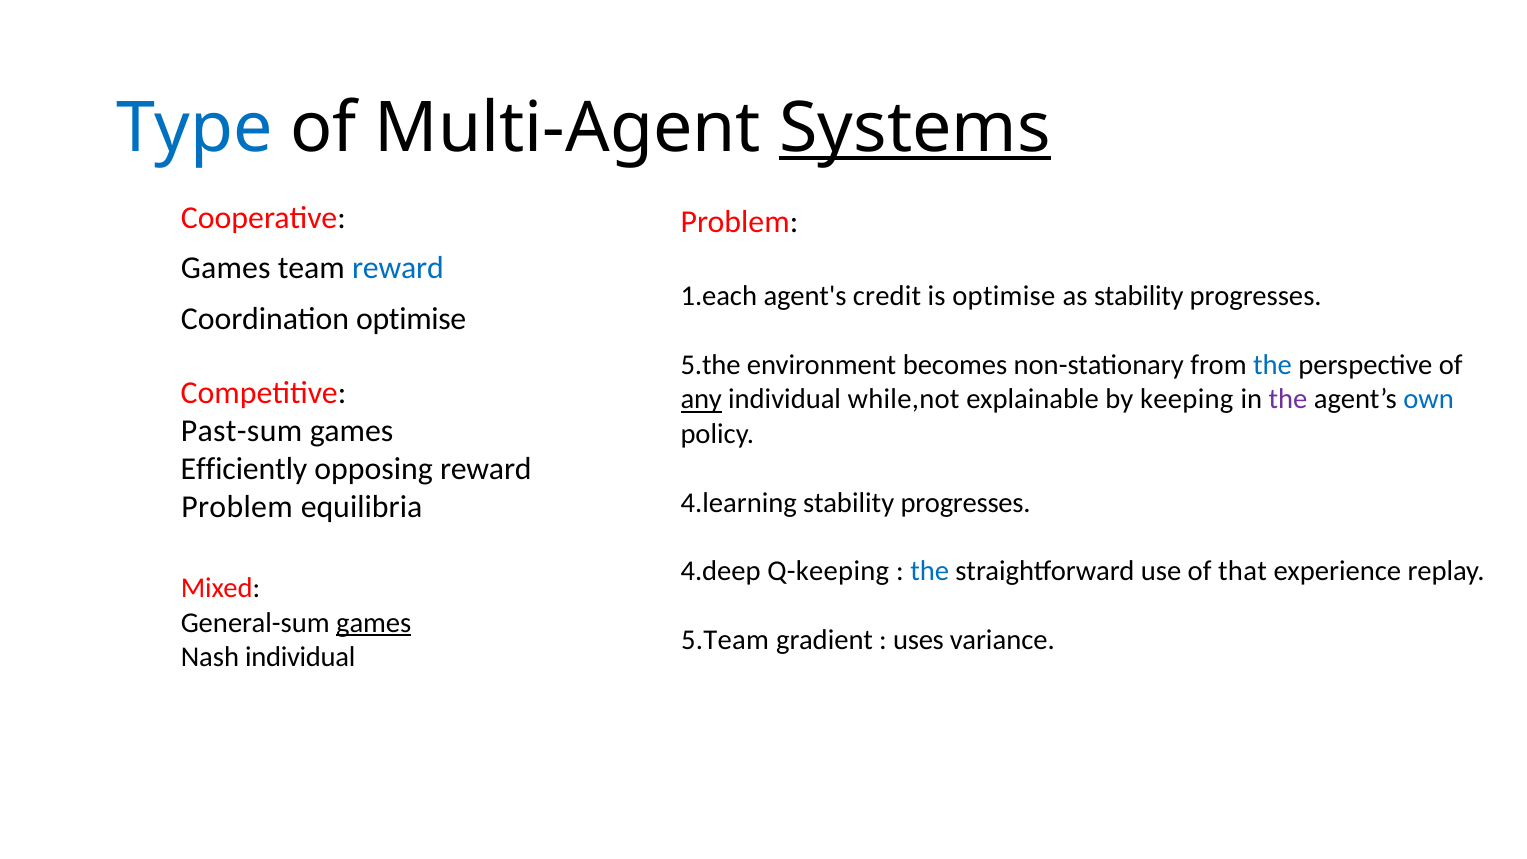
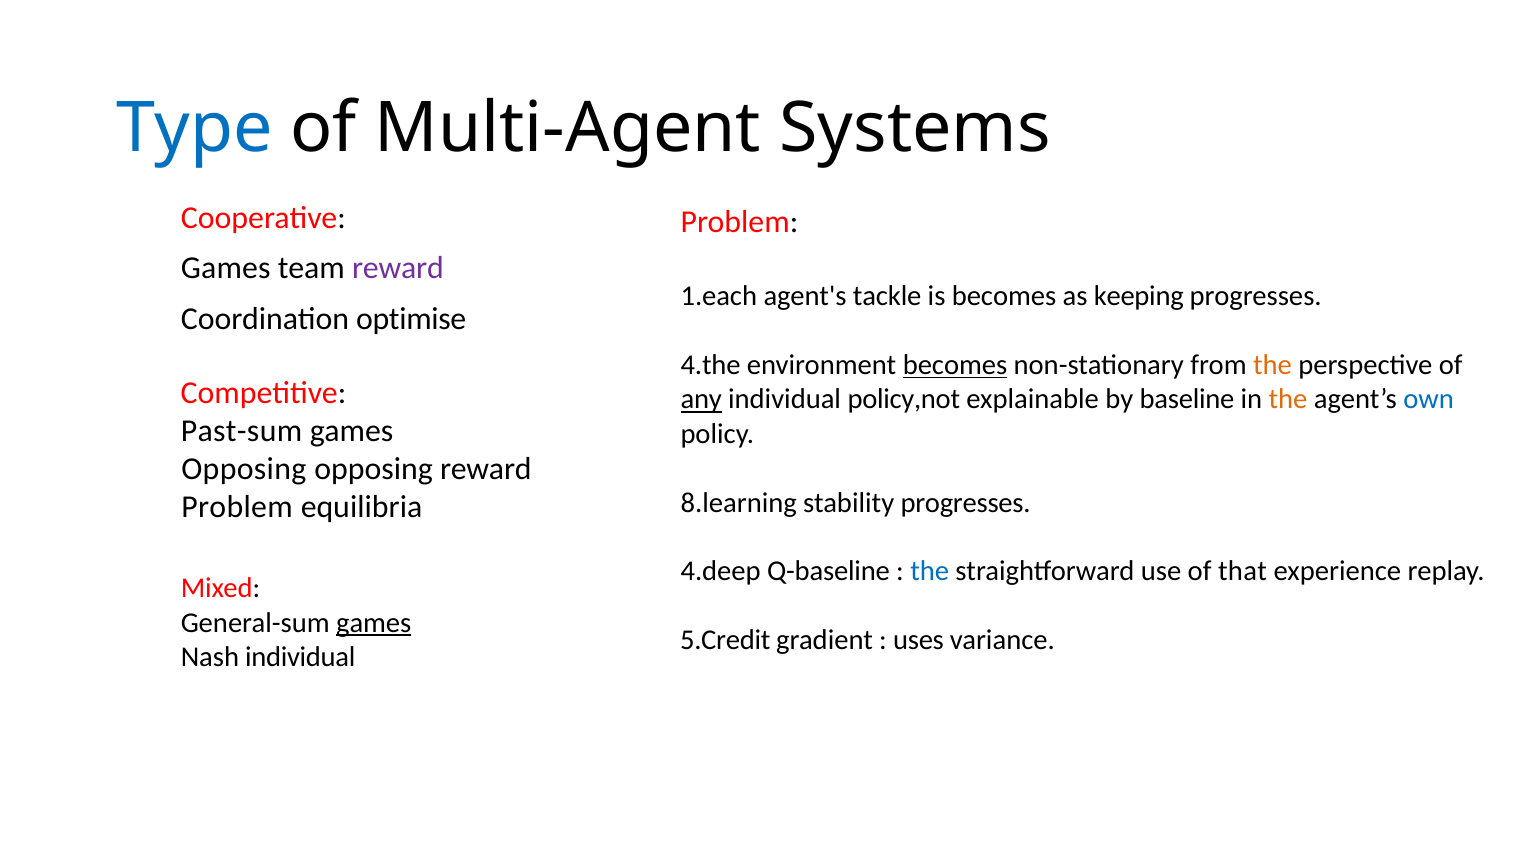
Systems underline: present -> none (915, 128)
reward colour: blue -> purple (398, 268)
credit: credit -> tackle (887, 296)
is optimise: optimise -> becomes (1004, 296)
as stability: stability -> keeping (1139, 296)
5.the: 5.the -> 4.the (711, 365)
becomes underline: none -> present (955, 365)
the colour: blue -> orange (1273, 365)
while,not: while,not -> policy,not (904, 399)
keeping: keeping -> baseline (1187, 399)
the colour: purple -> orange (1288, 399)
Efficiently: Efficiently -> Opposing (244, 469)
4.learning: 4.learning -> 8.learning (739, 503)
Q-keeping: Q-keeping -> Q-baseline (828, 571)
5.Team: 5.Team -> 5.Credit (725, 640)
